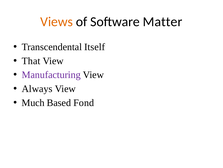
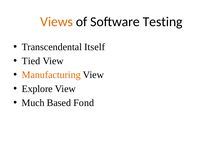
Matter: Matter -> Testing (163, 22)
That: That -> Tied (31, 61)
Manufacturing colour: purple -> orange (51, 75)
Always: Always -> Explore (37, 88)
